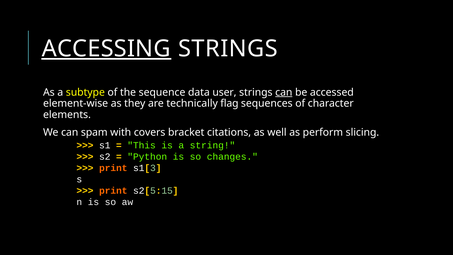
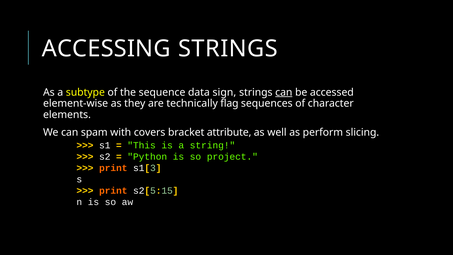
ACCESSING underline: present -> none (106, 49)
user: user -> sign (224, 92)
citations: citations -> attribute (229, 132)
changes: changes -> project (232, 157)
